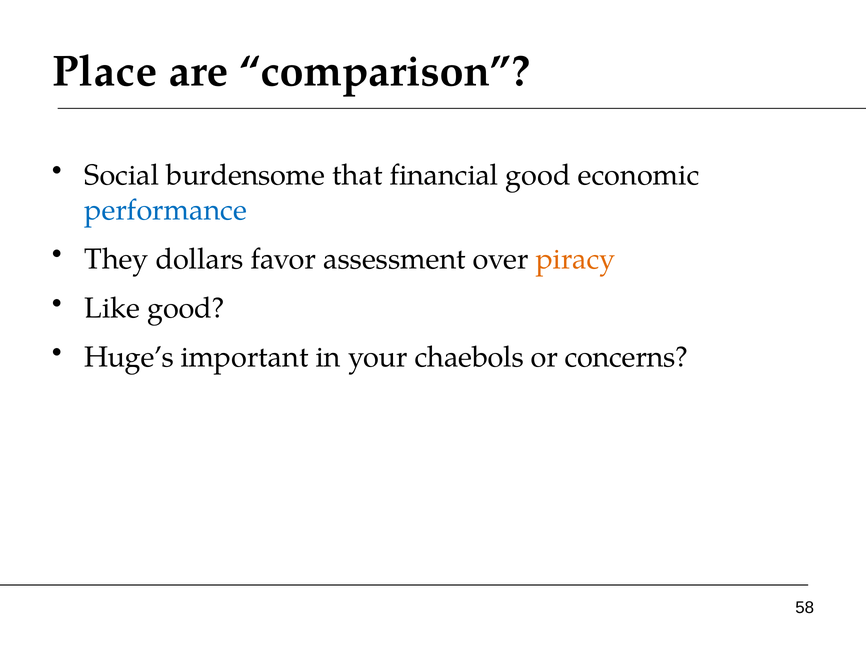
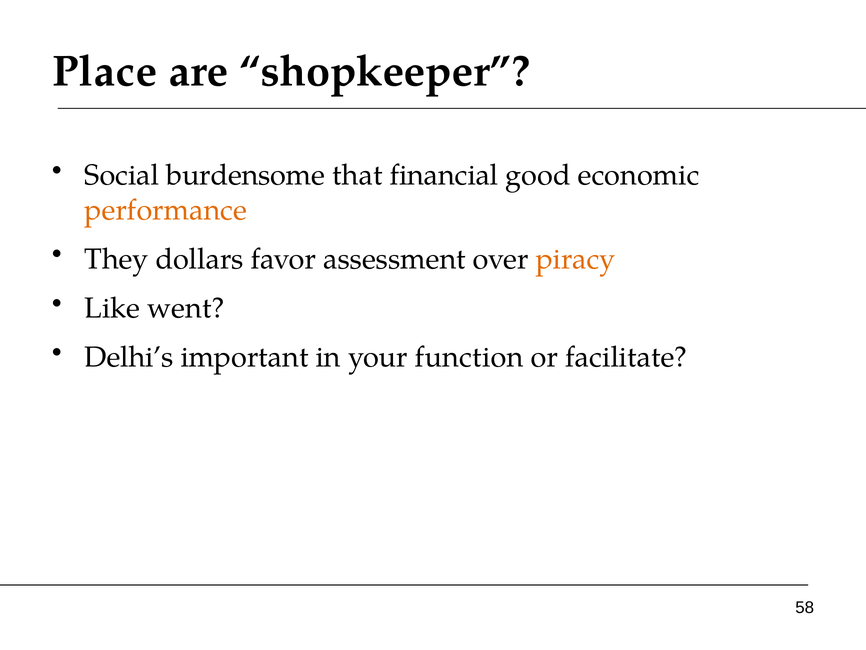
comparison: comparison -> shopkeeper (385, 72)
performance colour: blue -> orange (166, 210)
Like good: good -> went (186, 308)
Huge’s: Huge’s -> Delhi’s (129, 357)
chaebols: chaebols -> function (469, 357)
concerns: concerns -> facilitate (626, 357)
